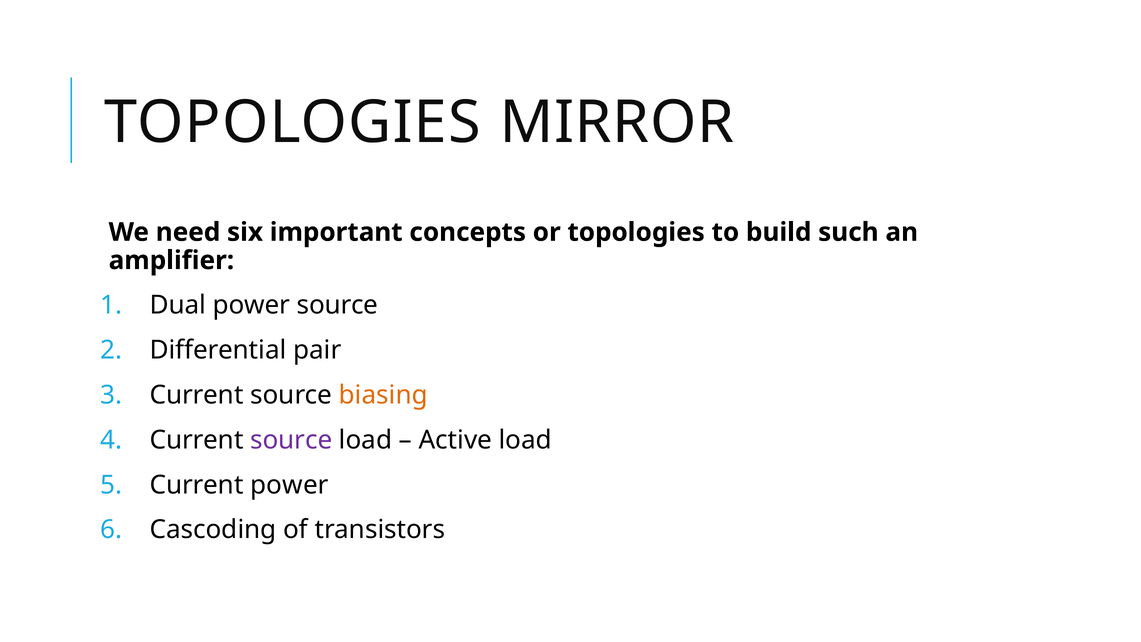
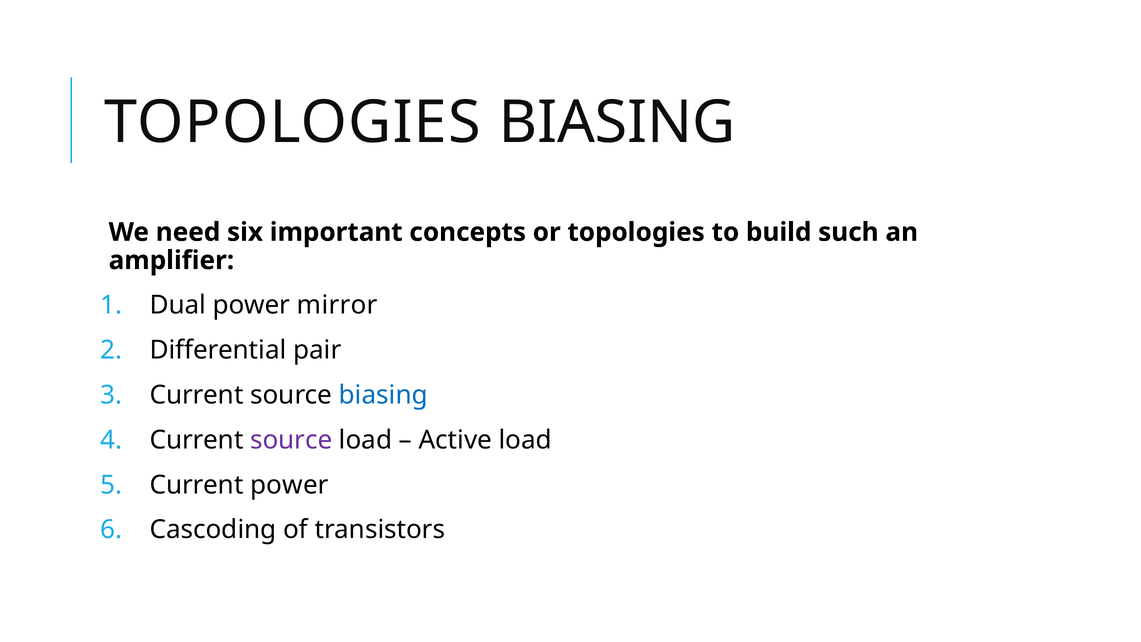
TOPOLOGIES MIRROR: MIRROR -> BIASING (617, 122)
power source: source -> mirror (337, 305)
biasing colour: orange -> blue (383, 395)
